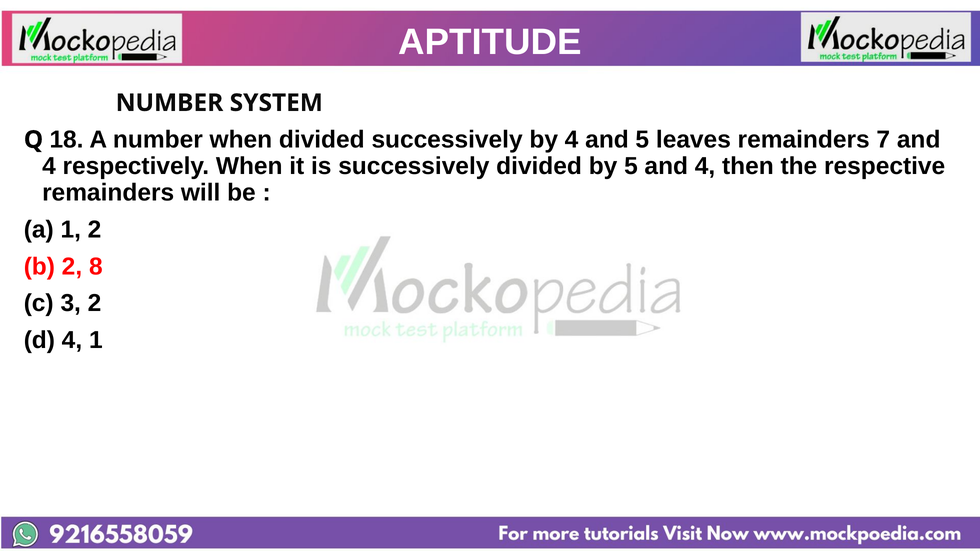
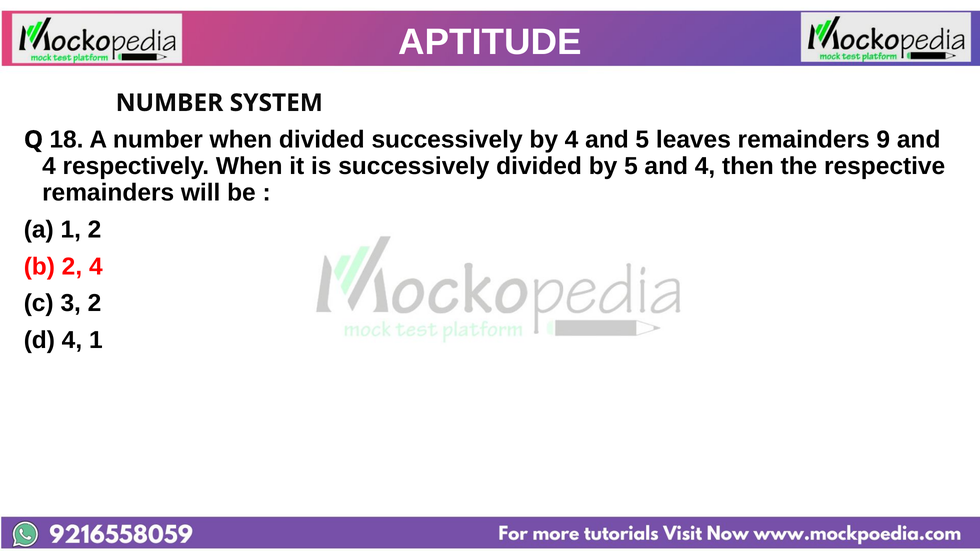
7: 7 -> 9 (883, 140)
2 8: 8 -> 4 (96, 267)
